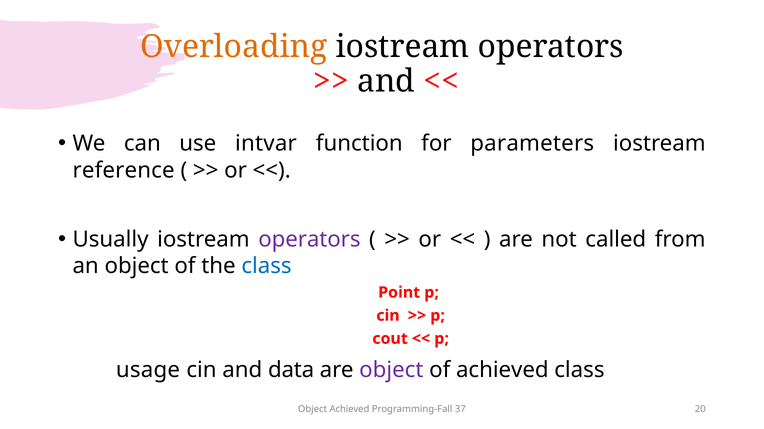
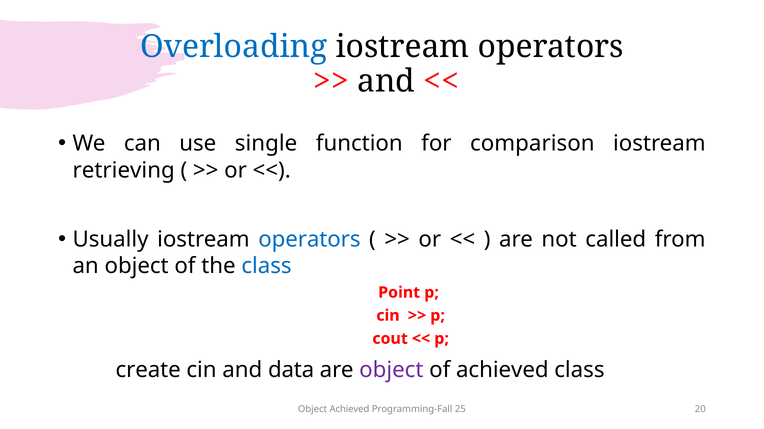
Overloading colour: orange -> blue (234, 47)
intvar: intvar -> single (266, 144)
parameters: parameters -> comparison (532, 144)
reference: reference -> retrieving (124, 170)
operators colour: purple -> blue (309, 240)
usage: usage -> create (148, 370)
37: 37 -> 25 (460, 410)
